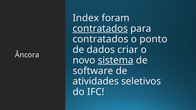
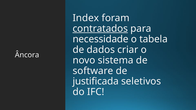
contratados: contratados -> necessidade (101, 39)
ponto: ponto -> tabela (154, 39)
sistema underline: present -> none (116, 60)
atividades: atividades -> justificada (96, 82)
